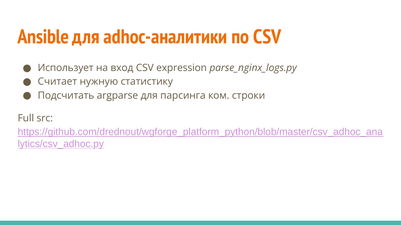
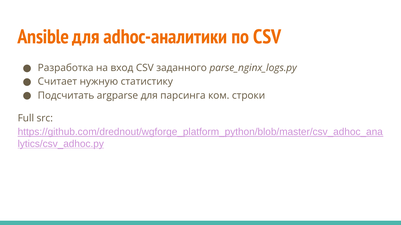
Использует: Использует -> Разработка (66, 68)
expression: expression -> заданного (182, 68)
